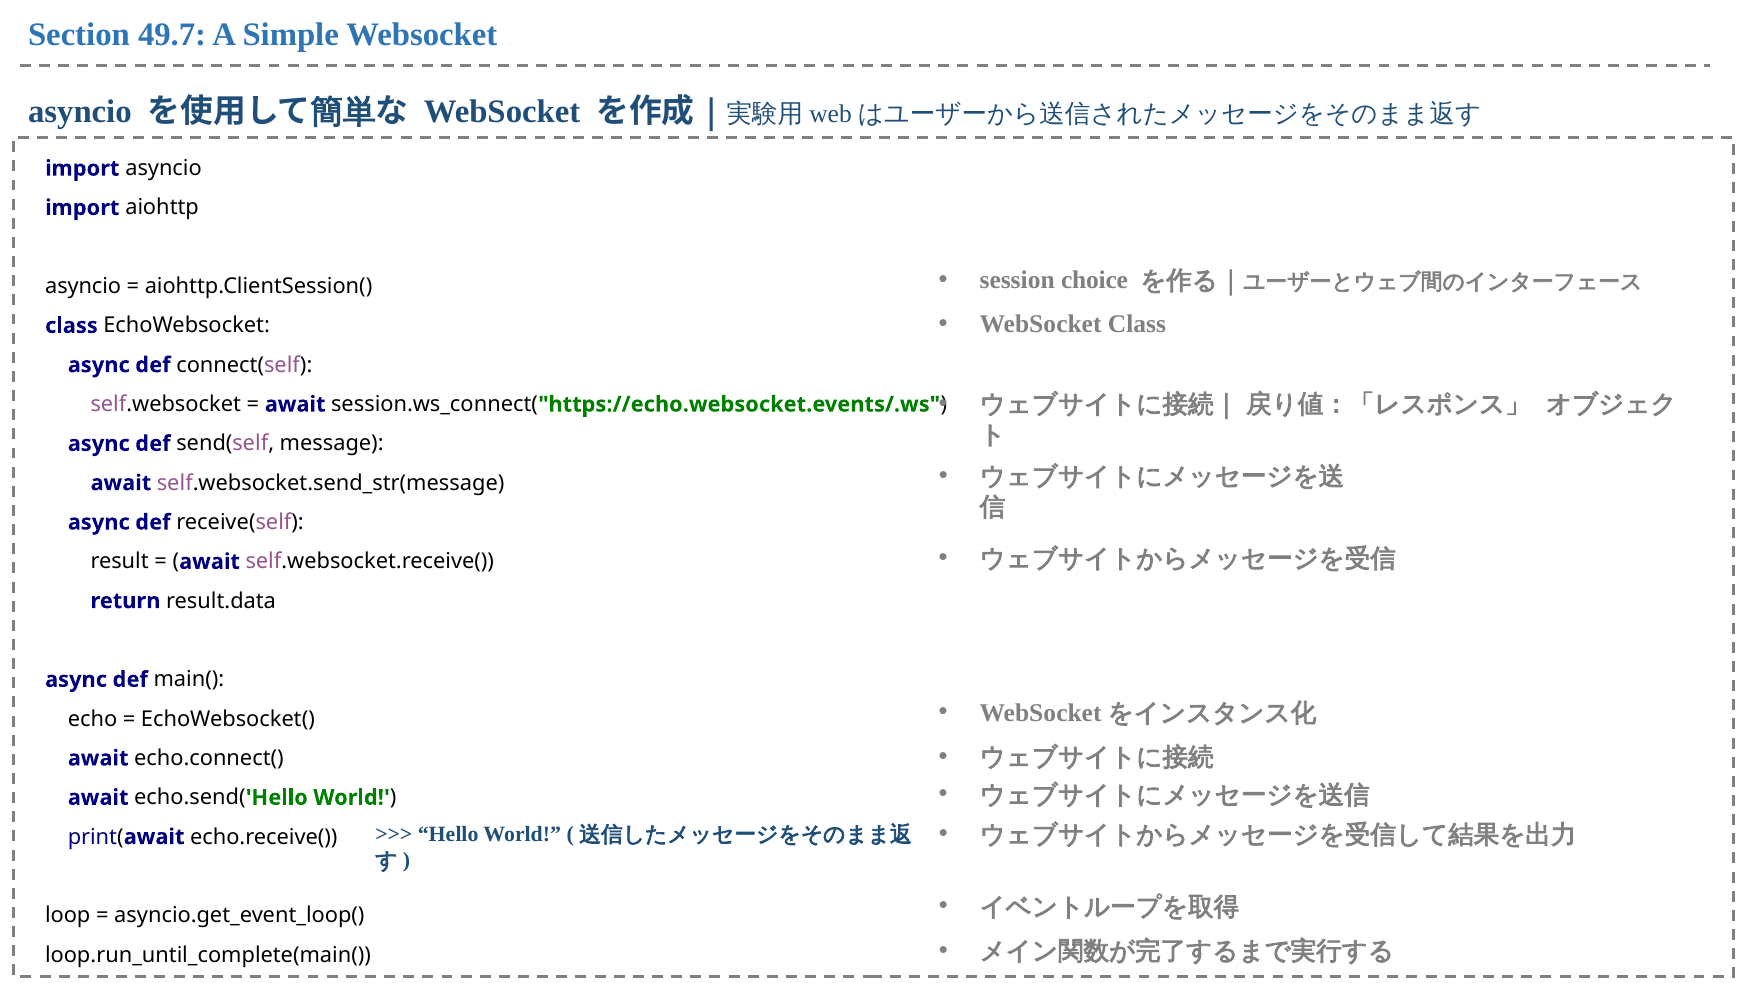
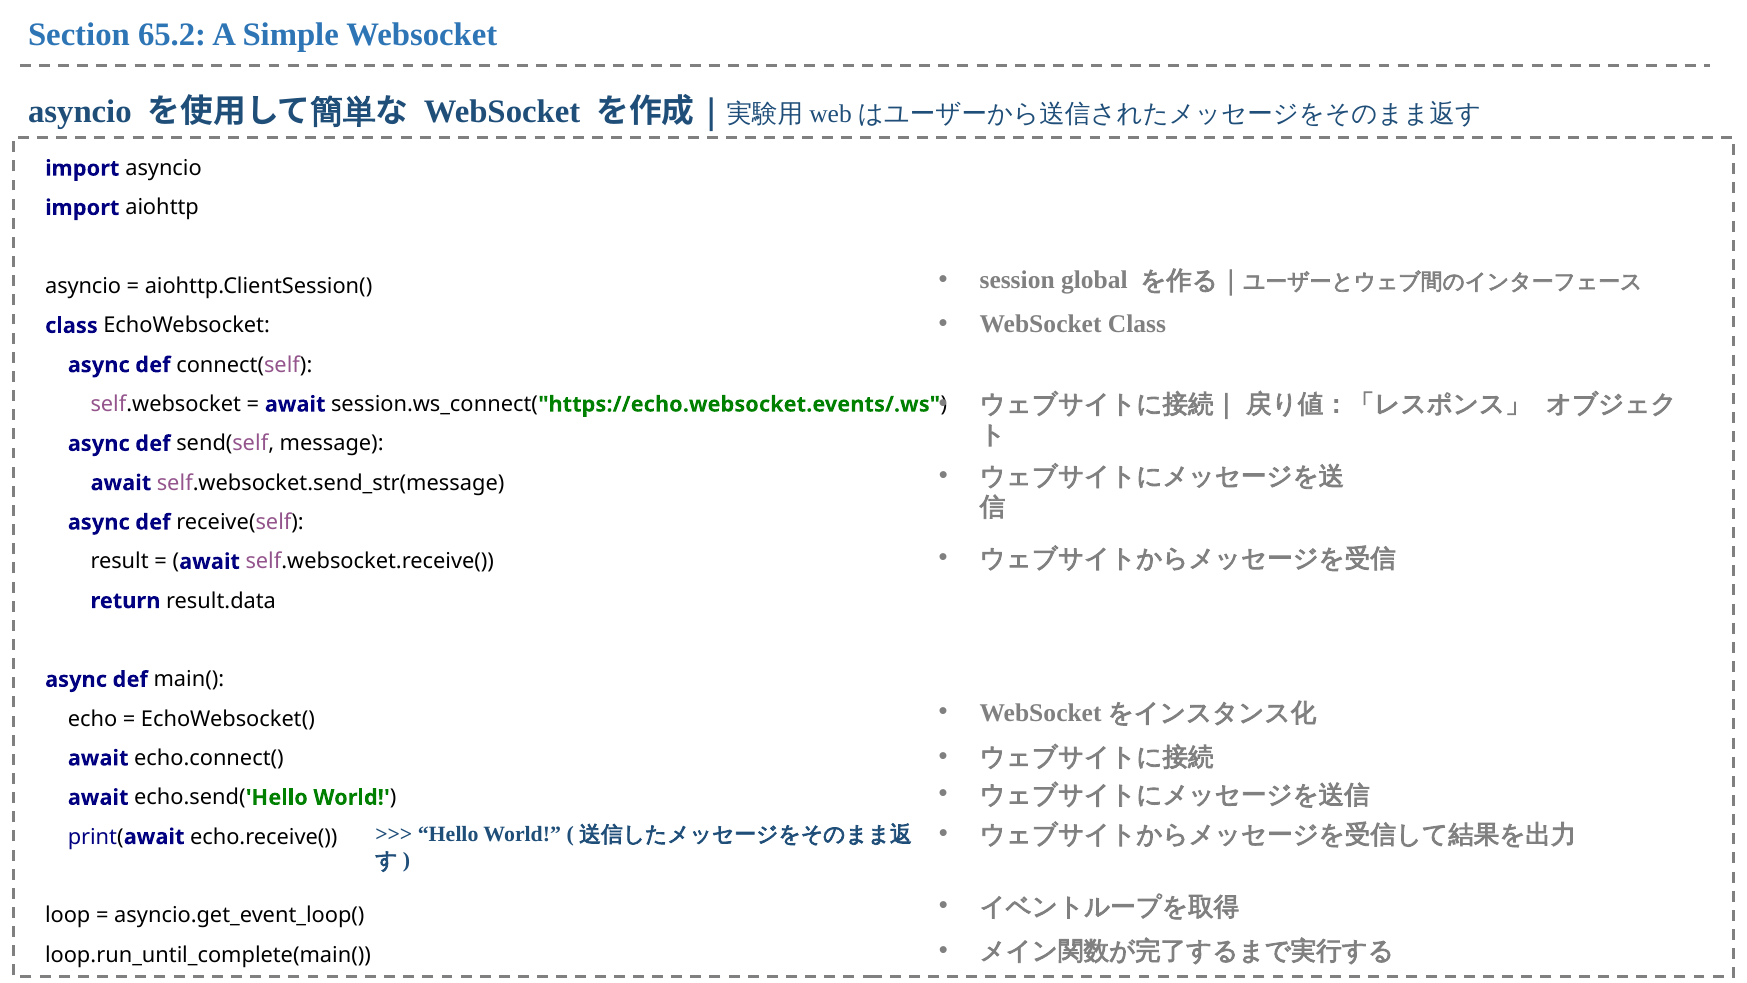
49.7: 49.7 -> 65.2 (172, 35)
choice: choice -> global (1094, 280)
